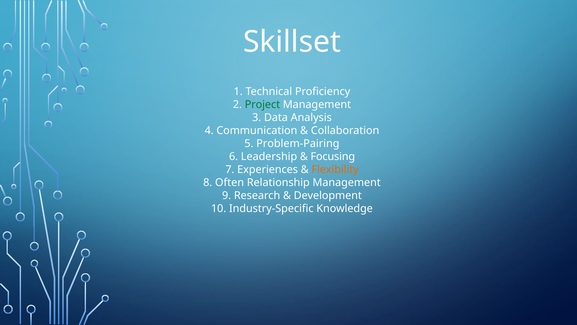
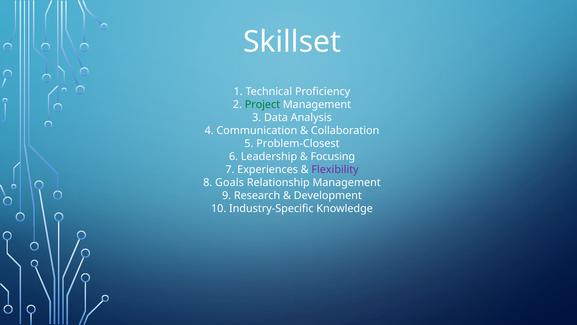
Problem-Pairing: Problem-Pairing -> Problem-Closest (298, 144)
Flexibility colour: orange -> purple (335, 169)
Often: Often -> Goals (230, 182)
